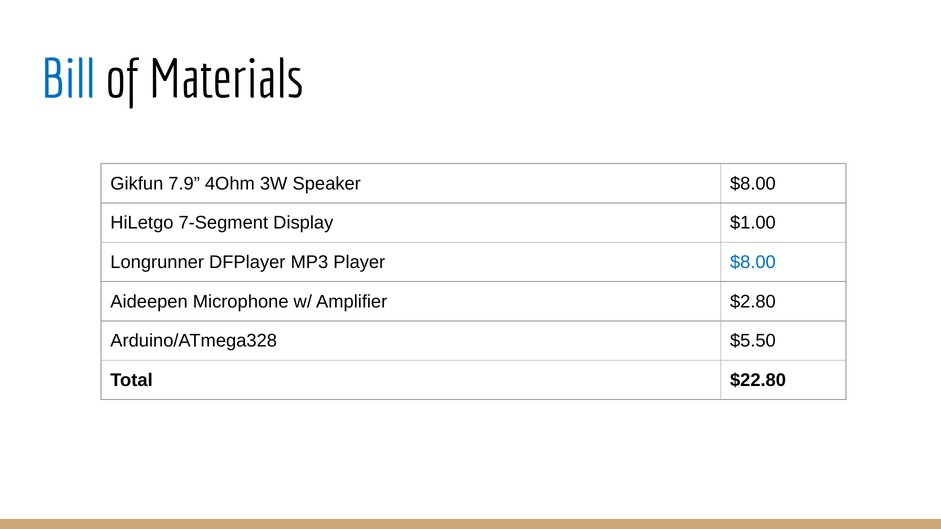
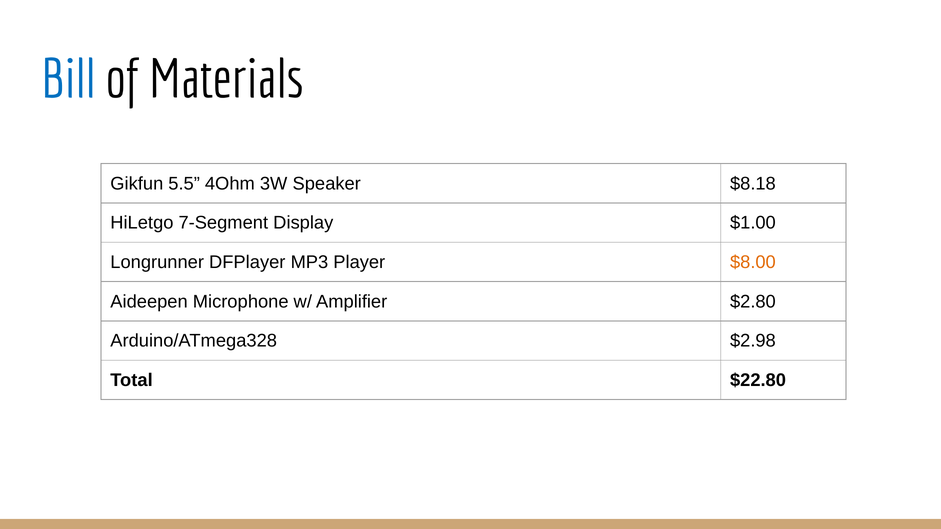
7.9: 7.9 -> 5.5 (184, 184)
Speaker $8.00: $8.00 -> $8.18 (753, 184)
$8.00 colour: blue -> orange (753, 262)
$5.50: $5.50 -> $2.98 (753, 341)
